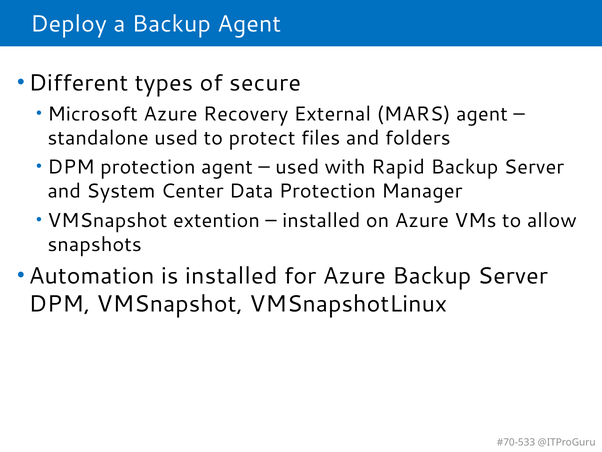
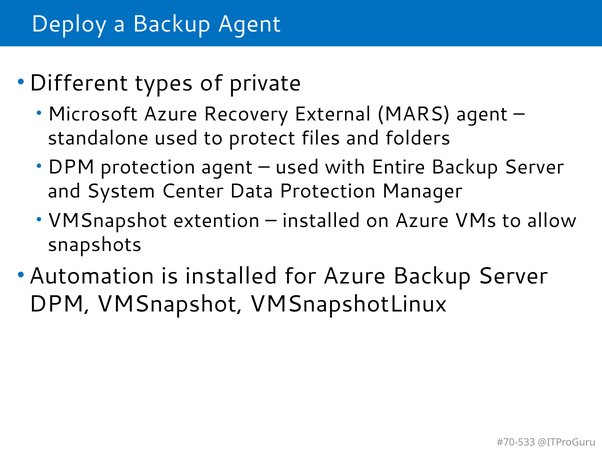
secure: secure -> private (265, 83)
Rapid: Rapid -> Entire (398, 167)
